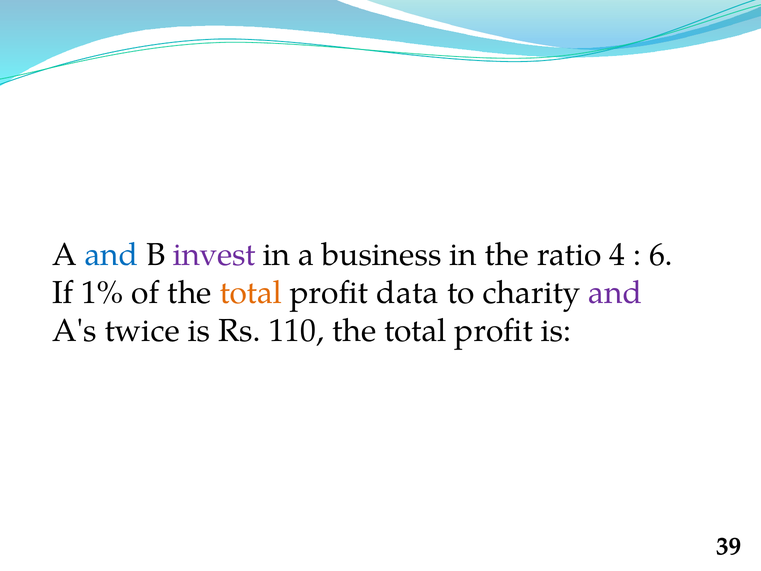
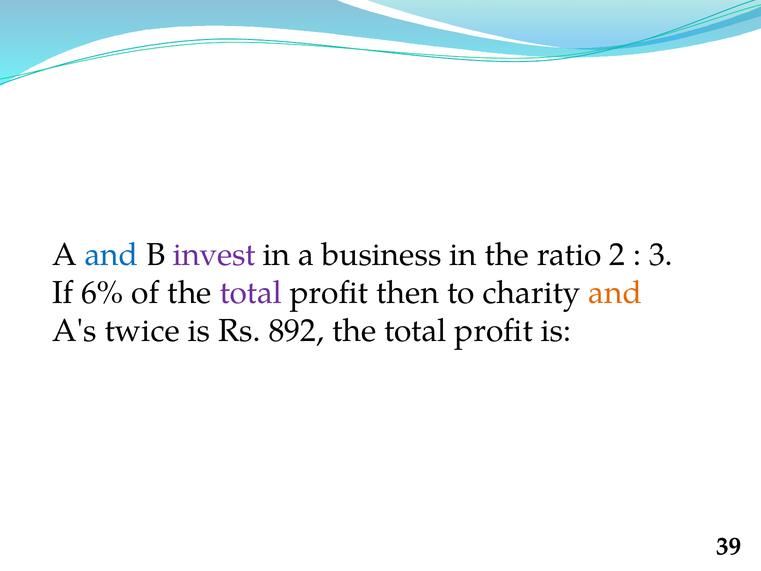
4: 4 -> 2 (617, 255)
6: 6 -> 3 (661, 255)
1%: 1% -> 6% (102, 293)
total colour: orange -> purple (251, 293)
data: data -> then (408, 293)
and colour: purple -> orange (615, 293)
110: 110 -> 892 (296, 331)
